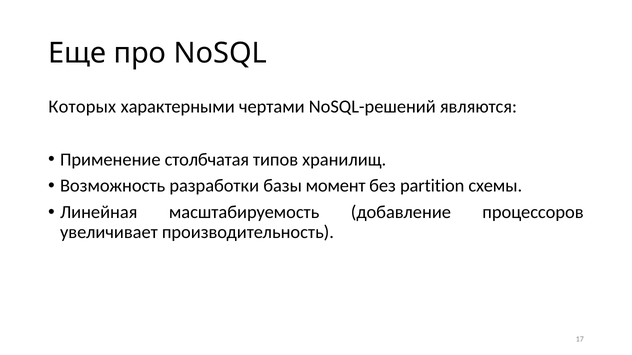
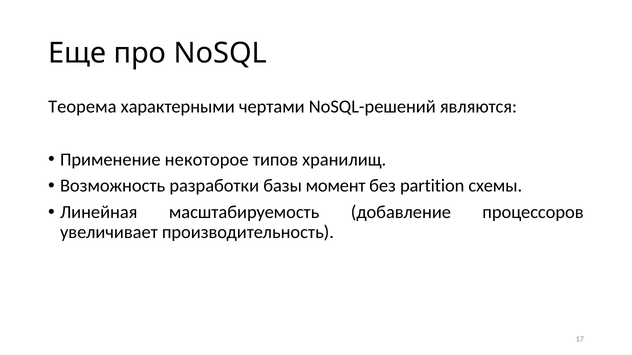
Которых: Которых -> Теорема (82, 107)
столбчатая: столбчатая -> некоторое (207, 160)
